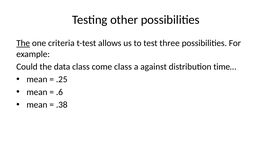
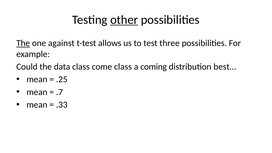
other underline: none -> present (124, 20)
criteria: criteria -> against (61, 43)
against: against -> coming (154, 67)
time…: time… -> best… (225, 67)
.6: .6 -> .7 (59, 92)
.38: .38 -> .33 (62, 105)
